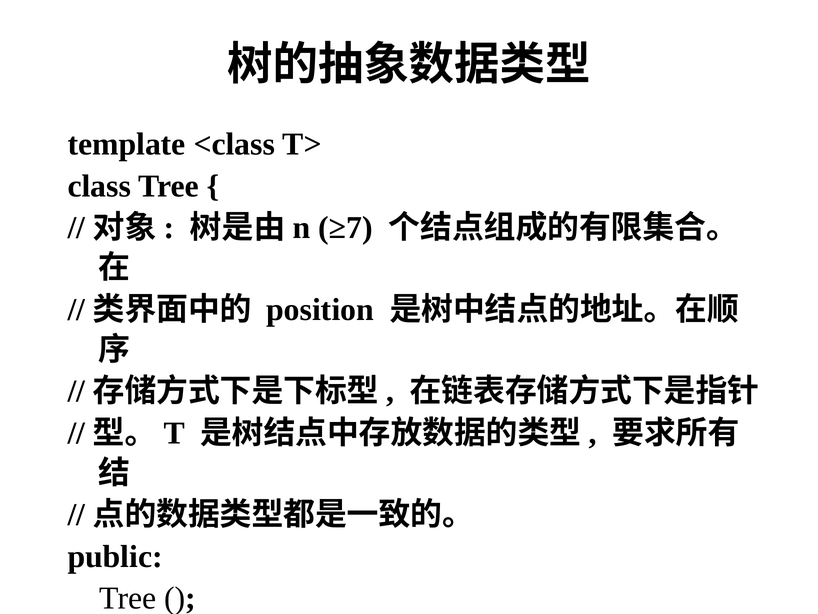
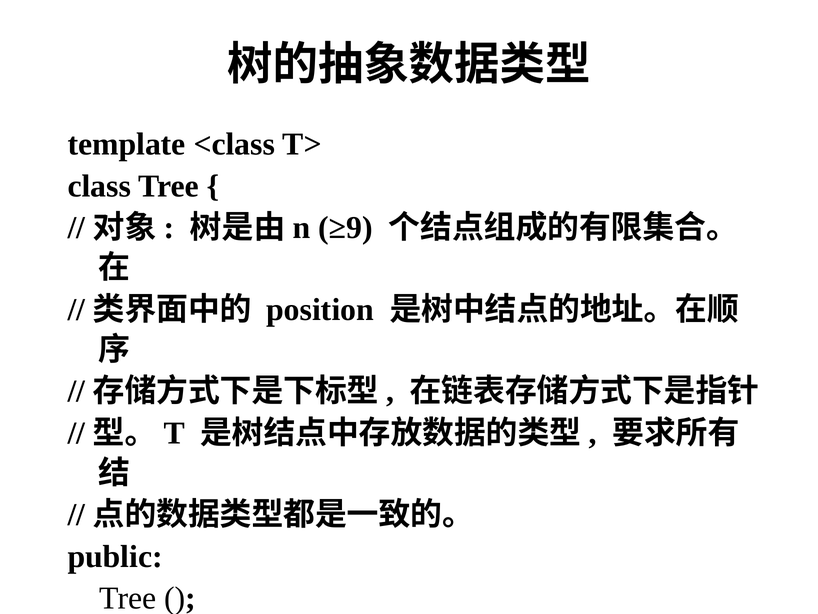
≥7: ≥7 -> ≥9 (346, 228)
